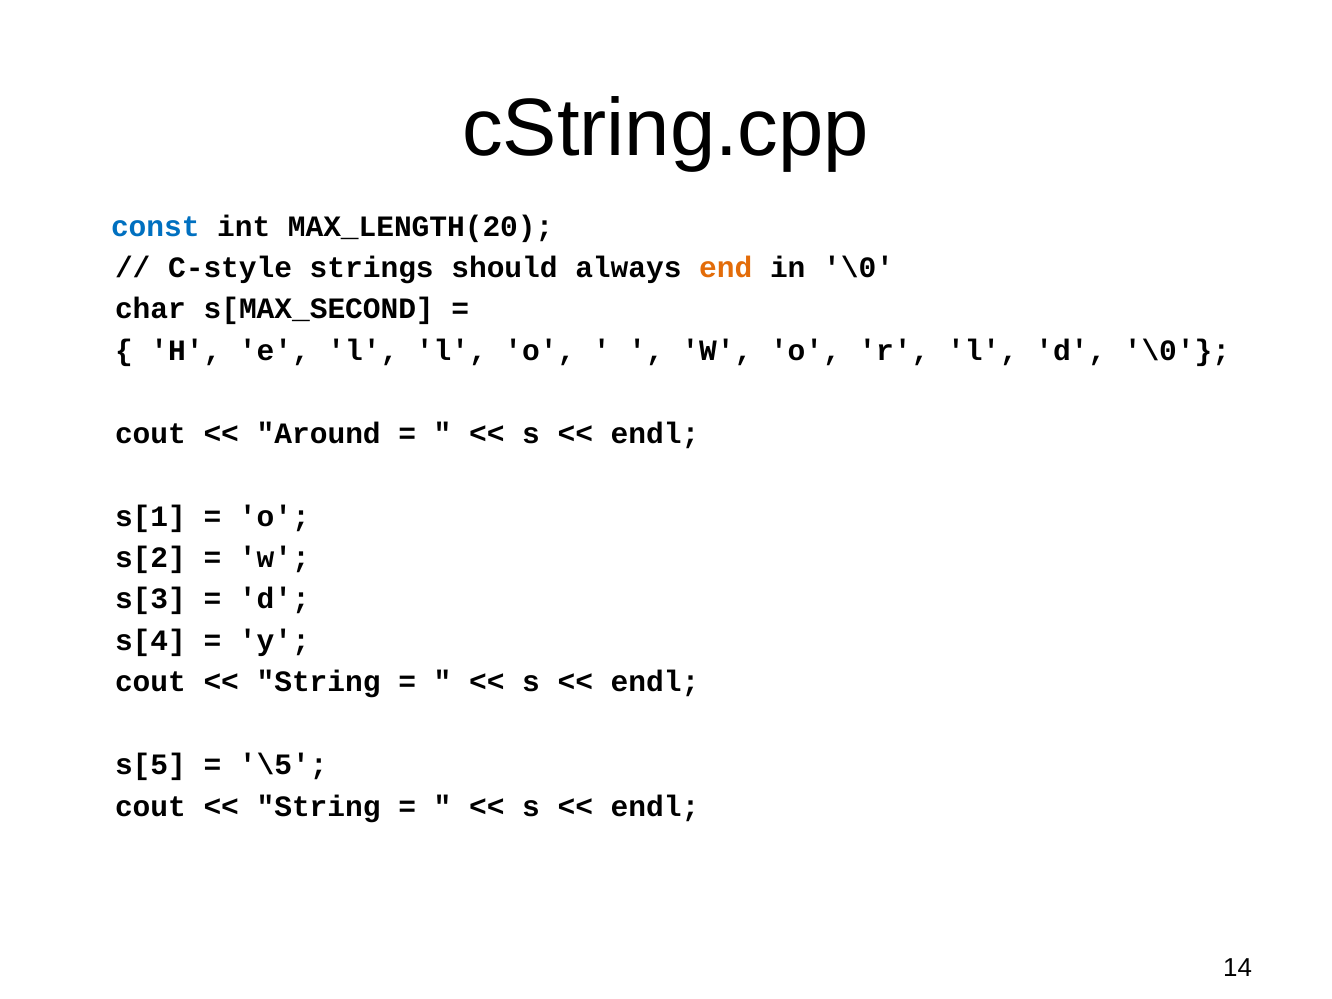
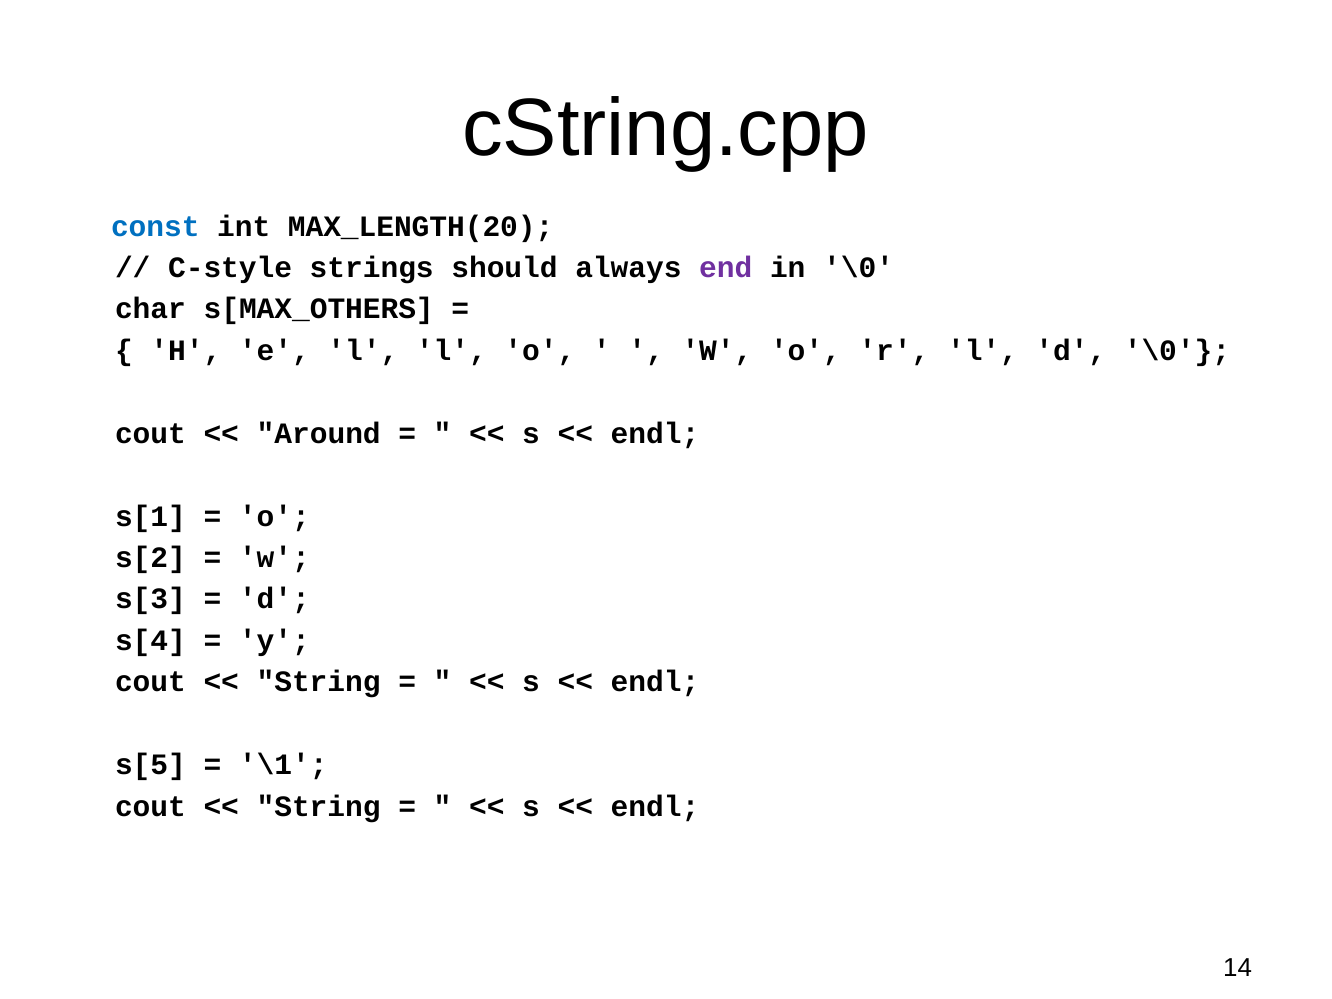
end colour: orange -> purple (726, 268)
s[MAX_SECOND: s[MAX_SECOND -> s[MAX_OTHERS (319, 309)
\5: \5 -> \1 (283, 765)
